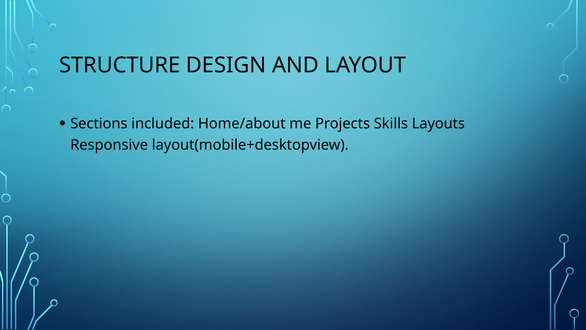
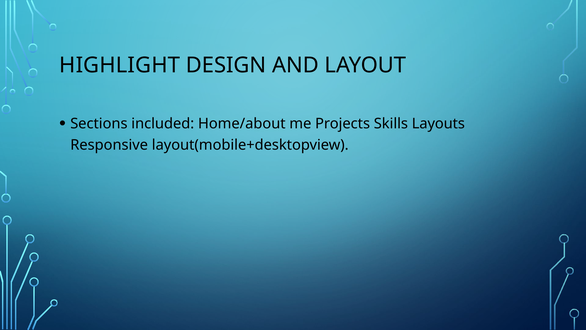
STRUCTURE: STRUCTURE -> HIGHLIGHT (120, 65)
